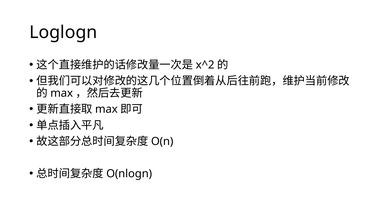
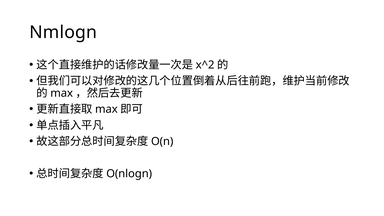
Loglogn: Loglogn -> Nmlogn (63, 32)
